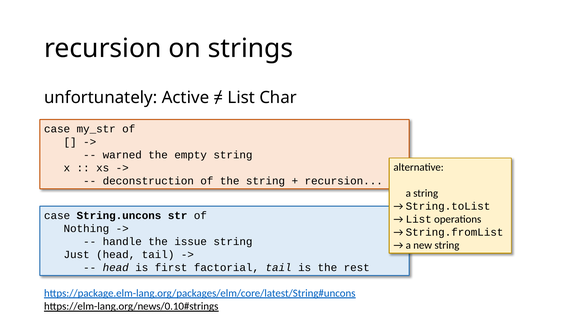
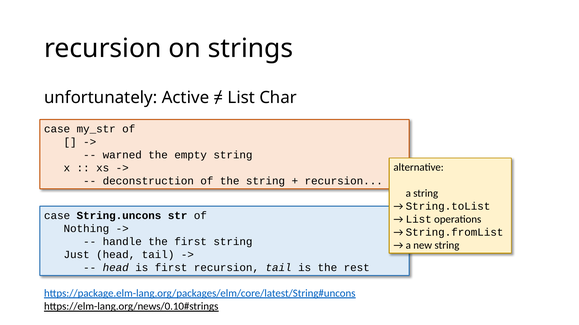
the issue: issue -> first (191, 242)
first factorial: factorial -> recursion (226, 268)
